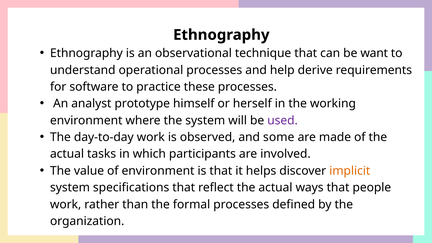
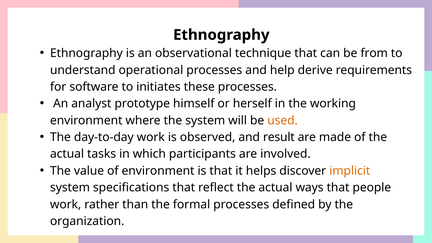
want: want -> from (374, 53)
practice: practice -> initiates (158, 87)
used colour: purple -> orange (283, 120)
some: some -> result (279, 137)
